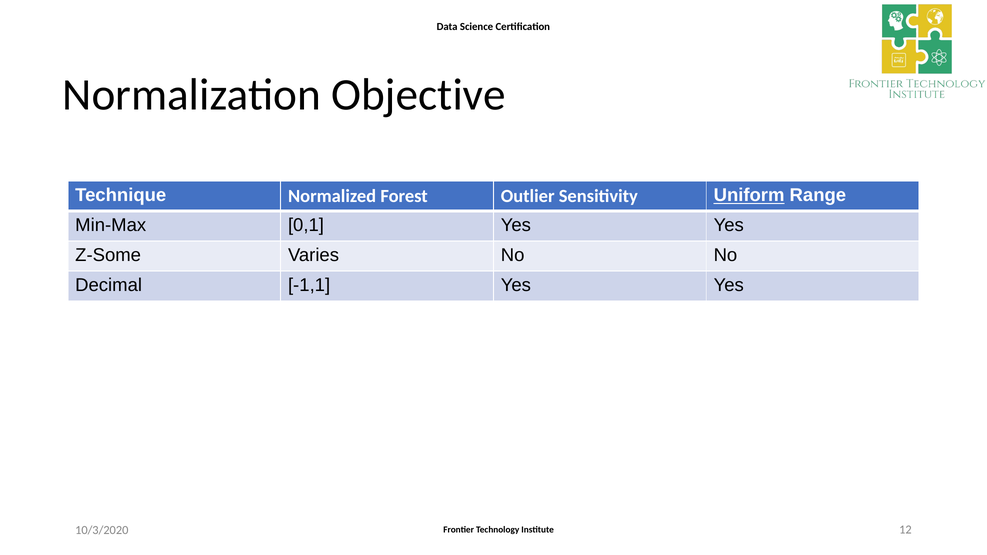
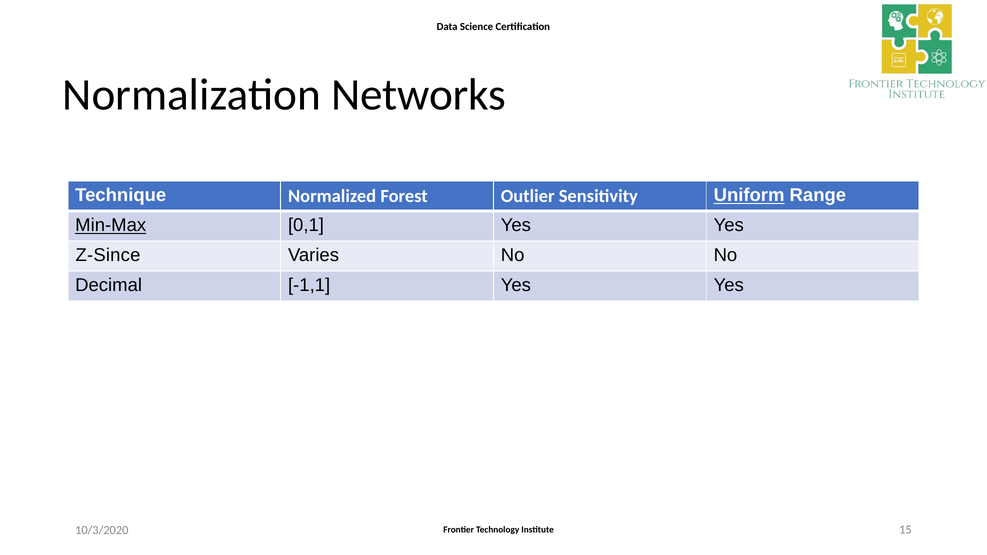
Objective: Objective -> Networks (419, 95)
Min-Max underline: none -> present (111, 225)
Z-Some: Z-Some -> Z-Since (108, 255)
12: 12 -> 15 (905, 530)
